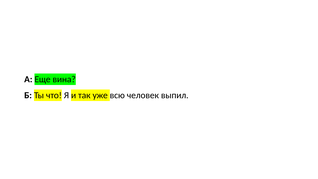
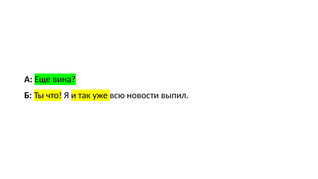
человек: человек -> новости (143, 95)
